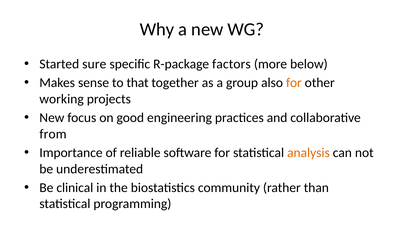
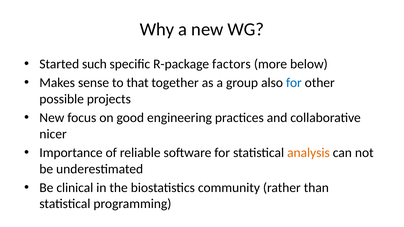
sure: sure -> such (94, 64)
for colour: orange -> blue (294, 83)
working: working -> possible (62, 99)
from: from -> nicer (53, 134)
